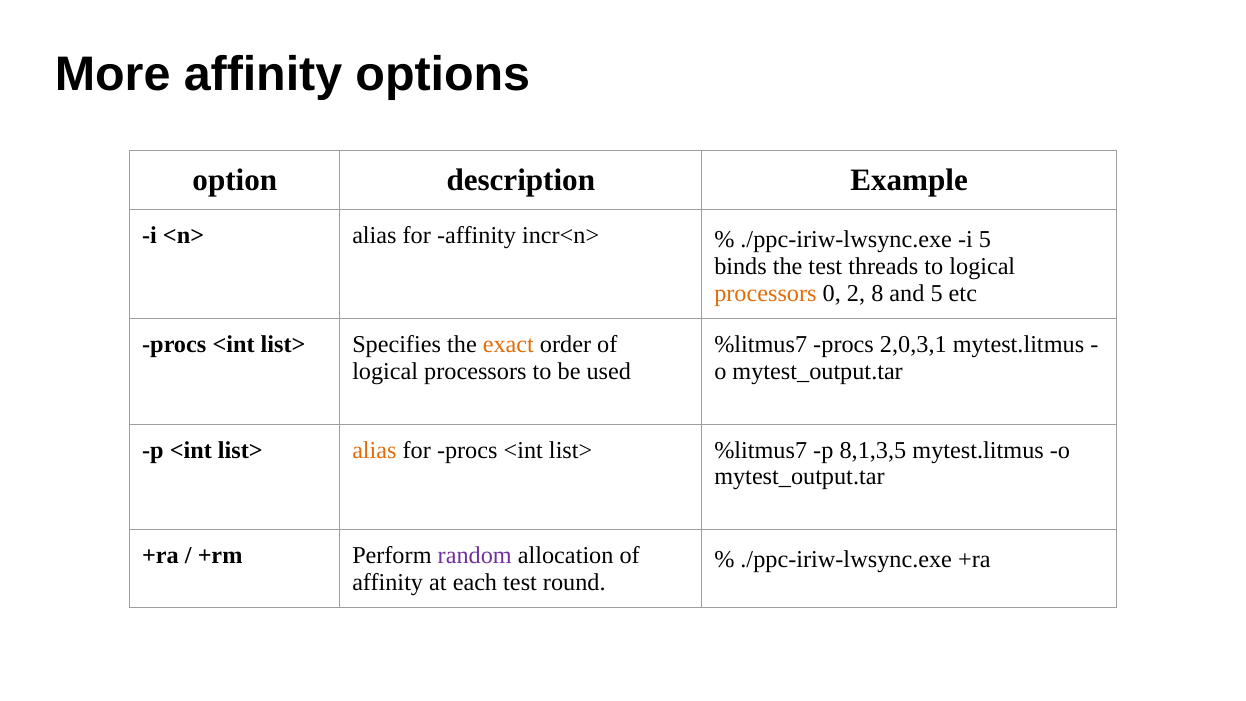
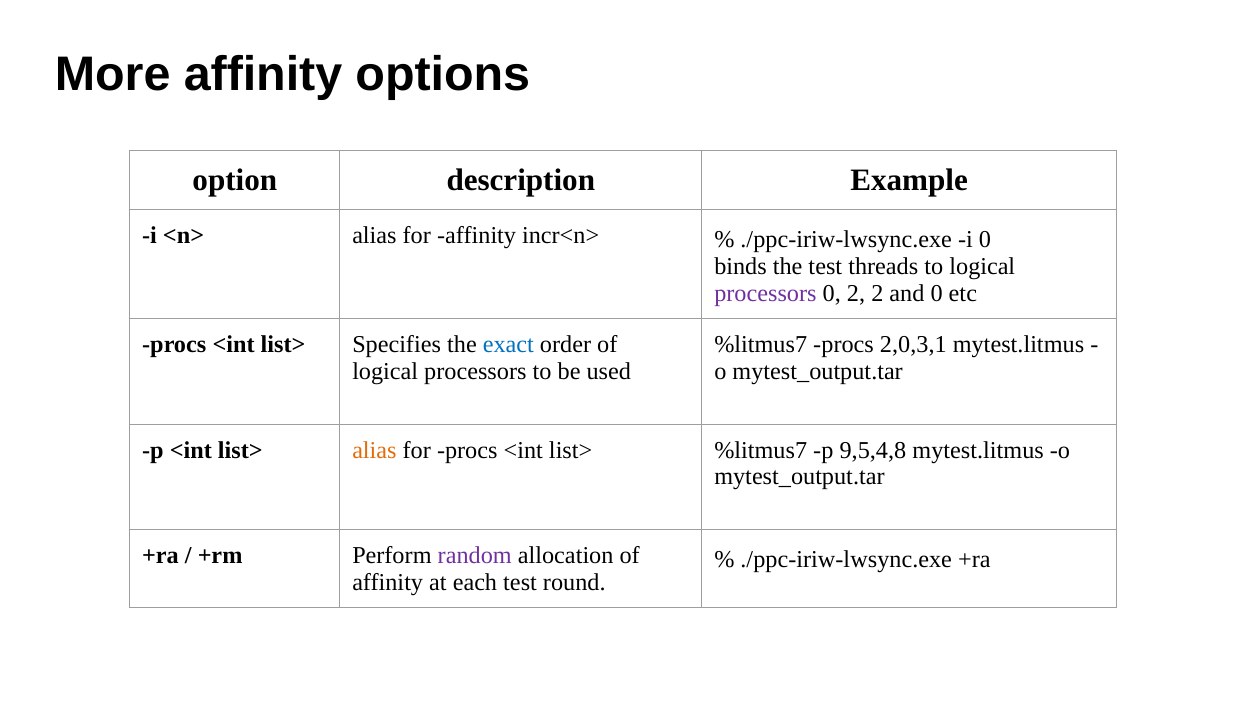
i 5: 5 -> 0 (985, 240)
processors colour: orange -> purple (765, 293)
2 8: 8 -> 2 (877, 293)
and 5: 5 -> 0 (937, 293)
exact colour: orange -> blue (508, 345)
8,1,3,5: 8,1,3,5 -> 9,5,4,8 (873, 450)
